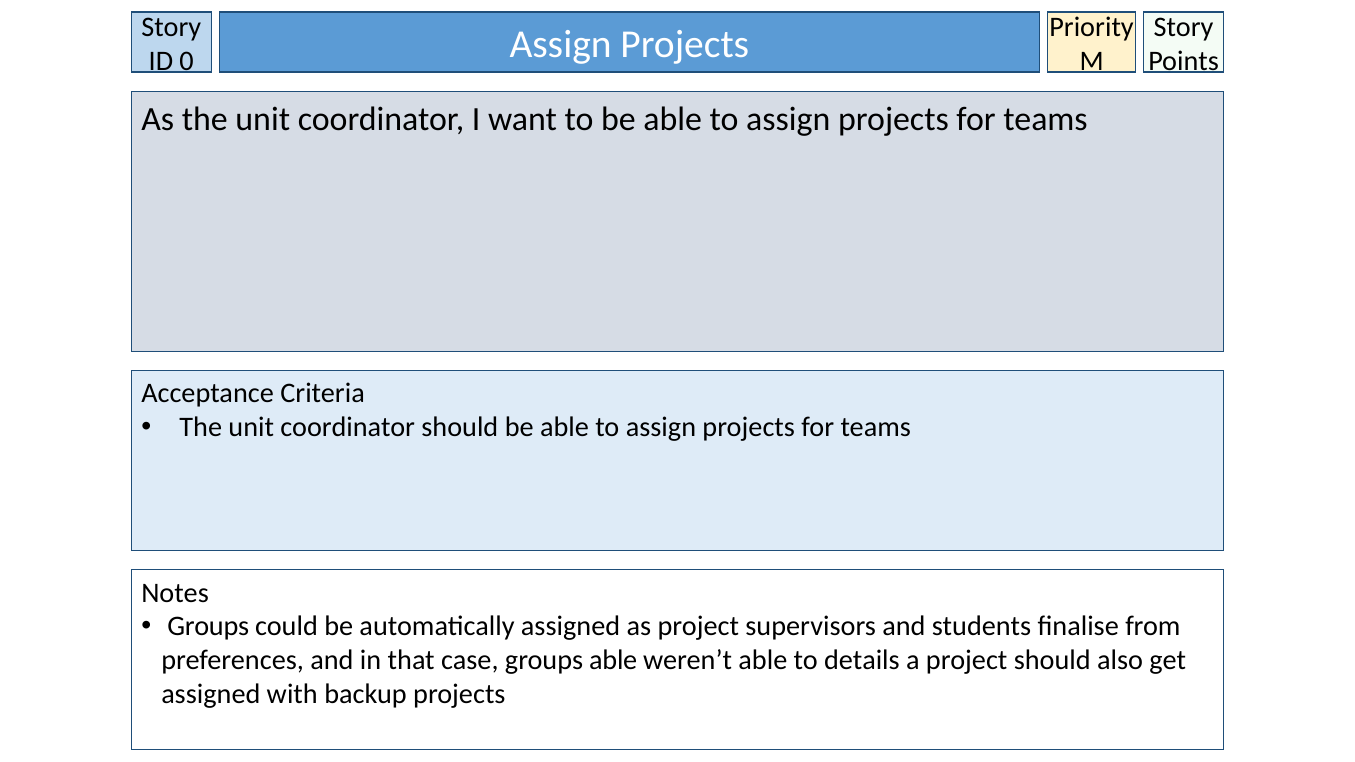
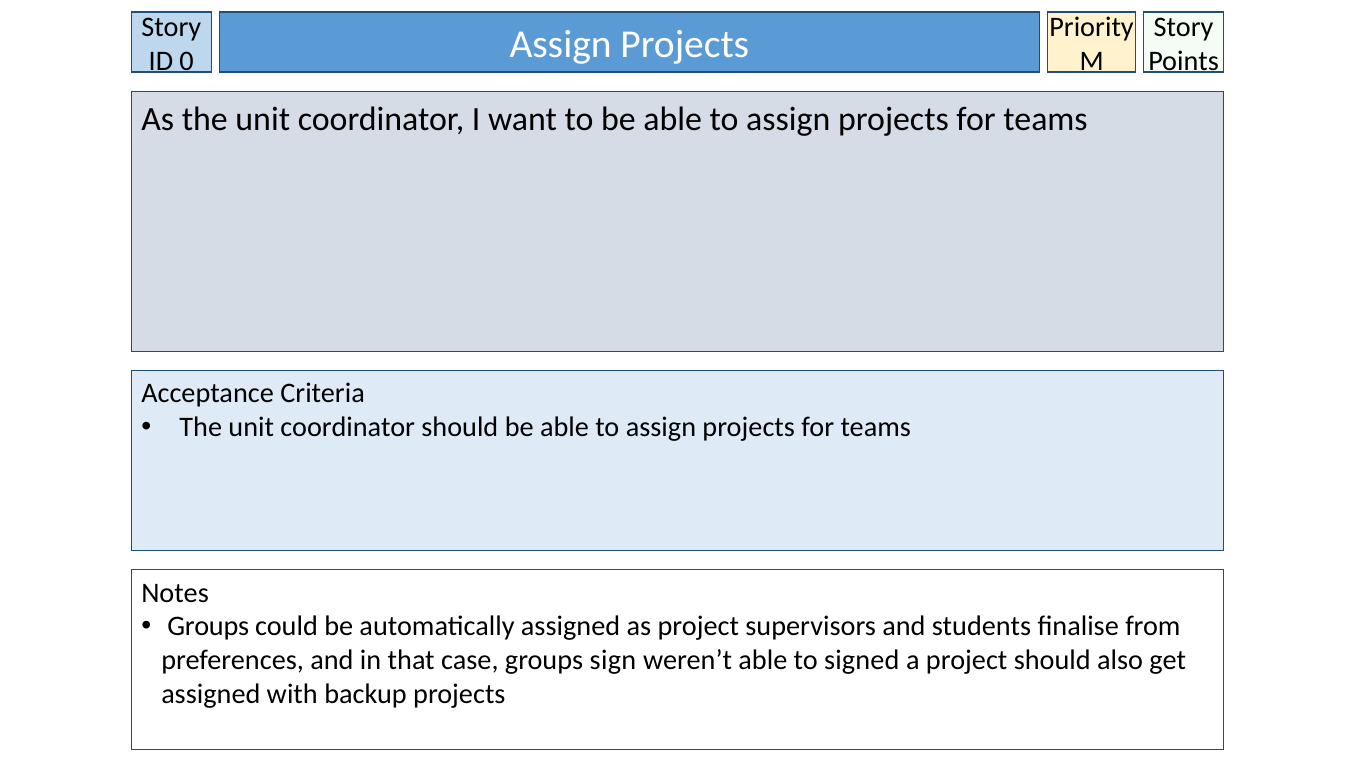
groups able: able -> sign (613, 661)
details: details -> signed (862, 661)
